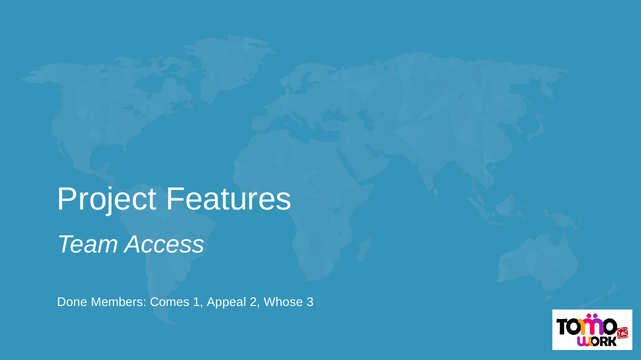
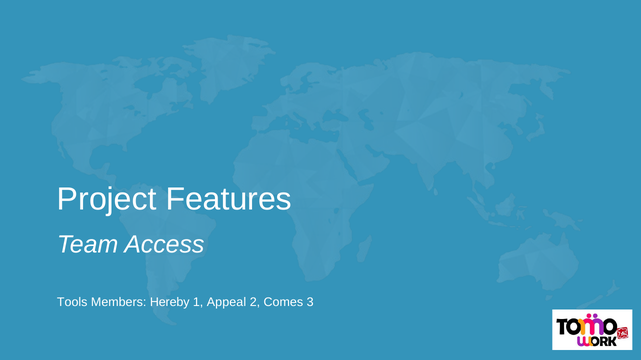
Done: Done -> Tools (72, 303)
Comes: Comes -> Hereby (170, 303)
Whose: Whose -> Comes (283, 303)
